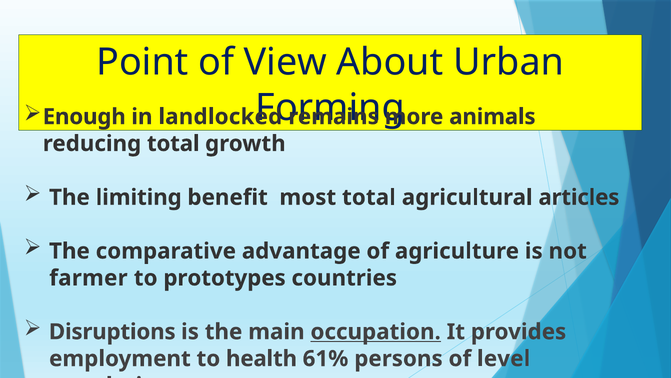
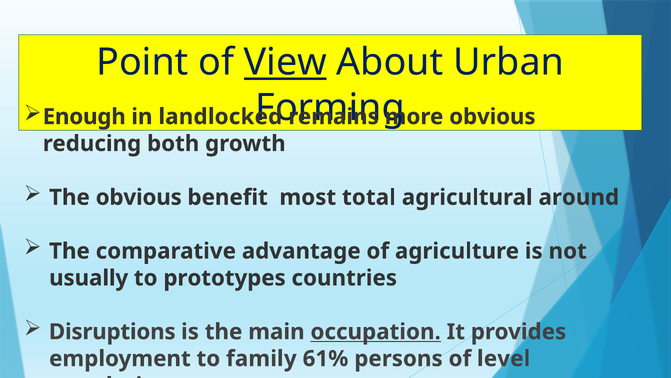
View underline: none -> present (285, 62)
more animals: animals -> obvious (492, 117)
reducing total: total -> both (173, 143)
The limiting: limiting -> obvious (139, 197)
articles: articles -> around (579, 197)
farmer: farmer -> usually (89, 278)
health: health -> family (261, 358)
